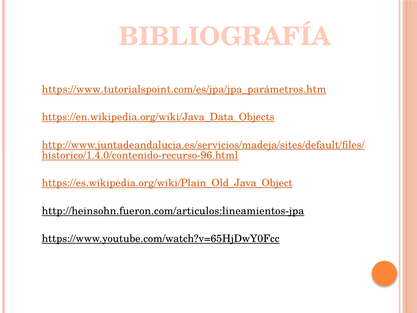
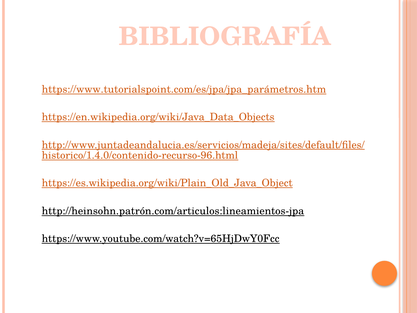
http://heinsohn.fueron.com/articulos:lineamientos-jpa: http://heinsohn.fueron.com/articulos:lineamientos-jpa -> http://heinsohn.patrón.com/articulos:lineamientos-jpa (173, 211)
